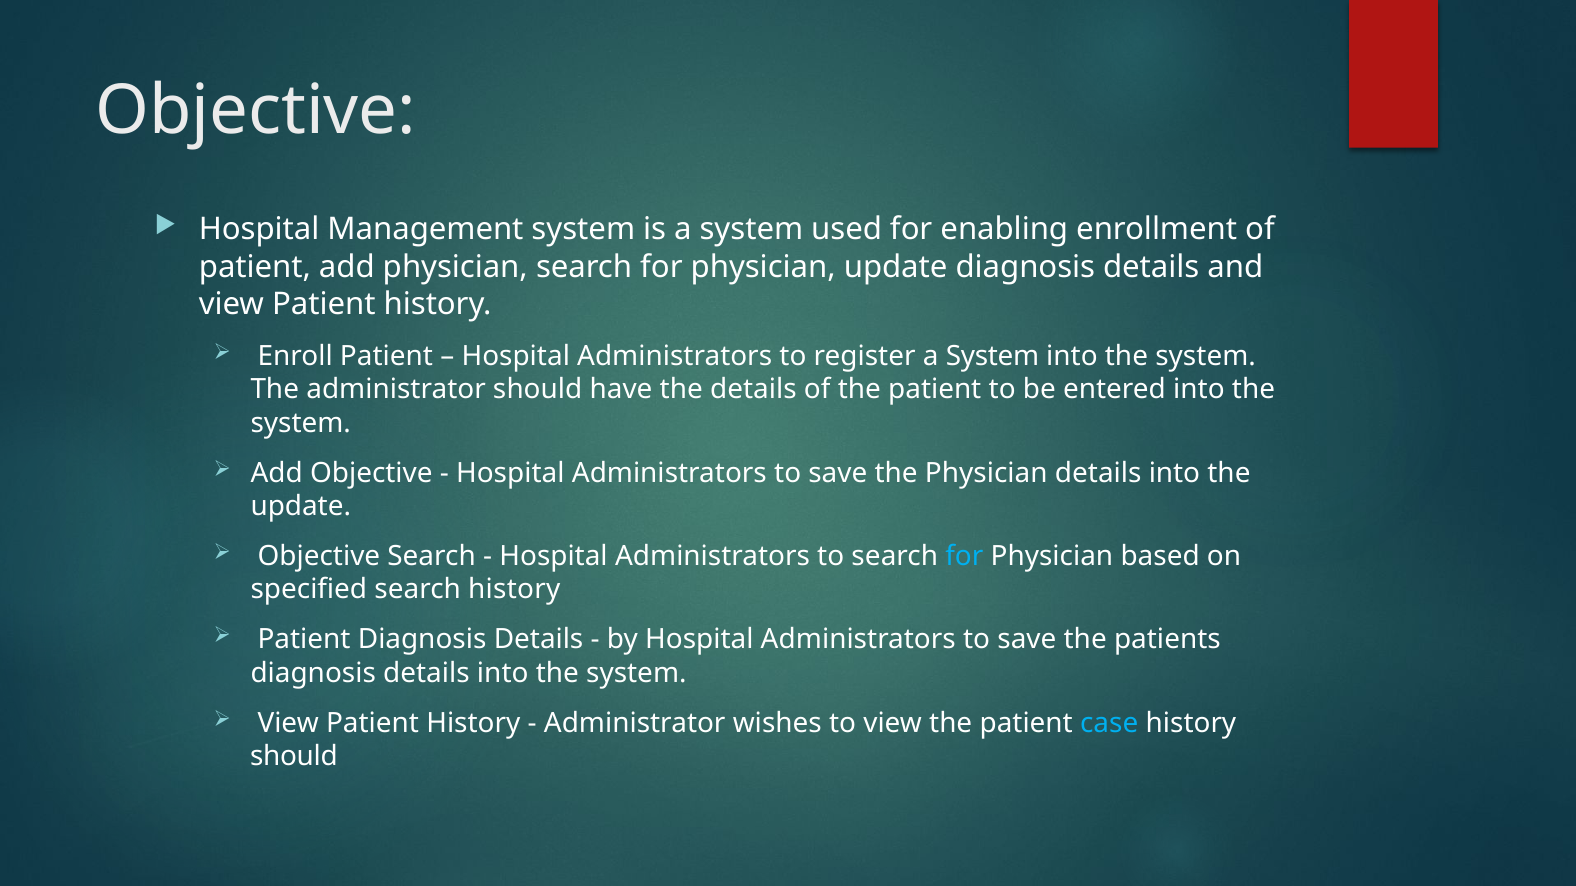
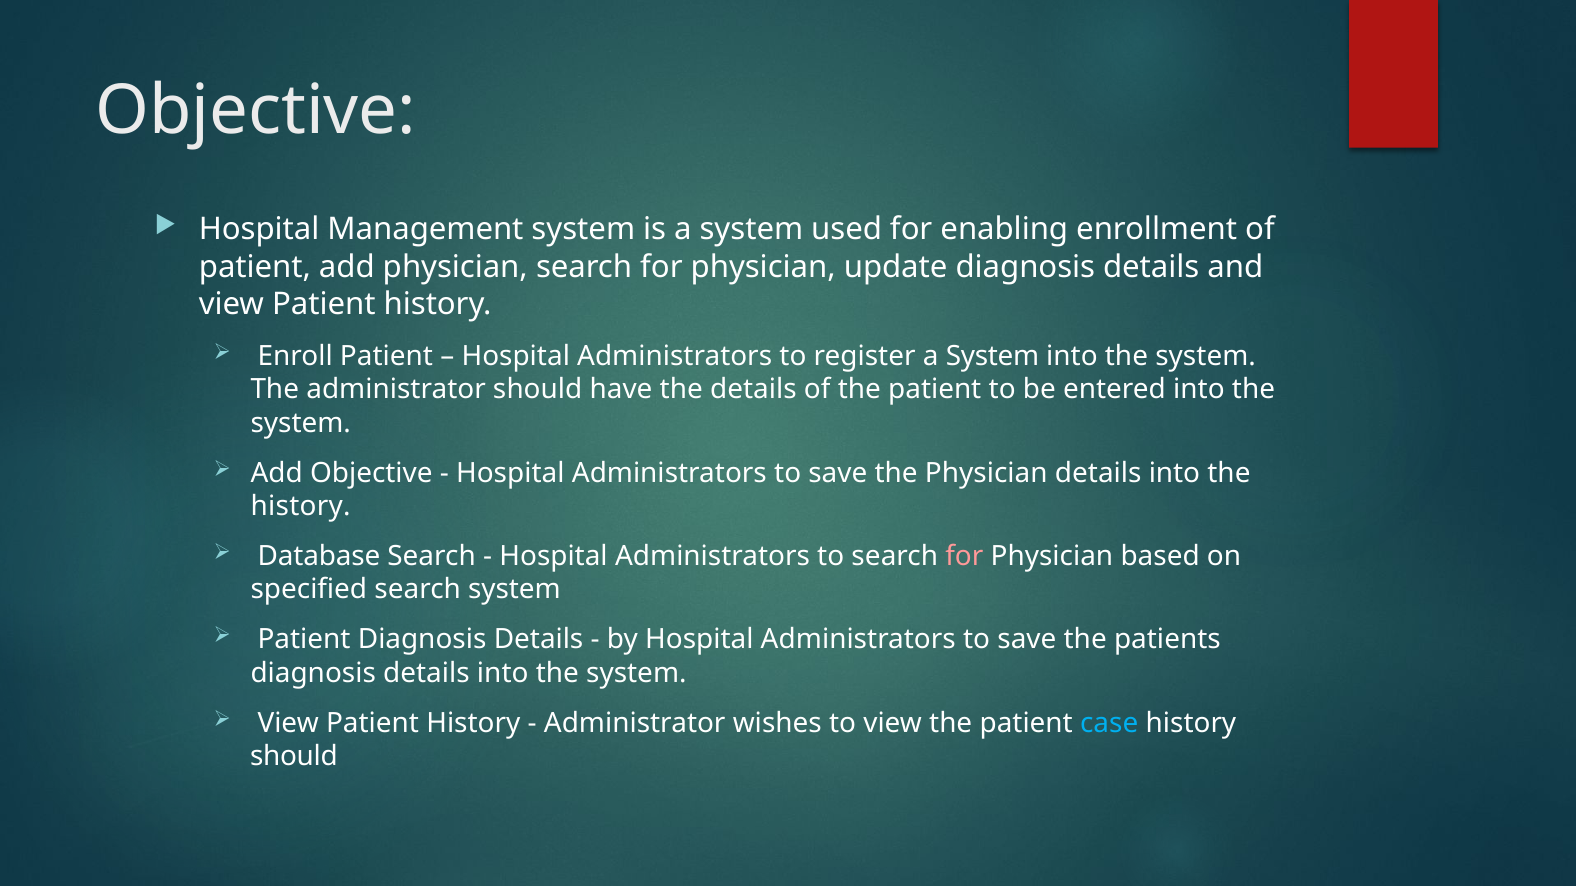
update: update -> history (301, 507)
Objective: Objective -> Database (319, 557)
for colour: light blue -> pink (964, 557)
search history: history -> system (514, 590)
